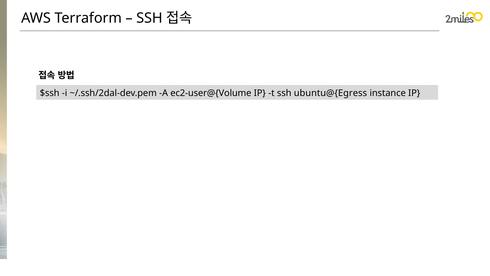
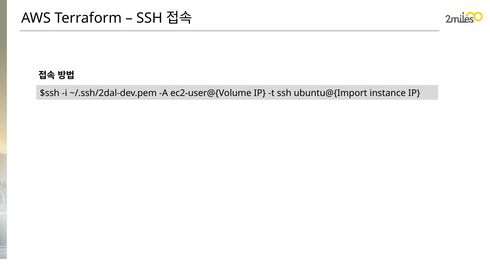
ubuntu@{Egress: ubuntu@{Egress -> ubuntu@{Import (331, 93)
